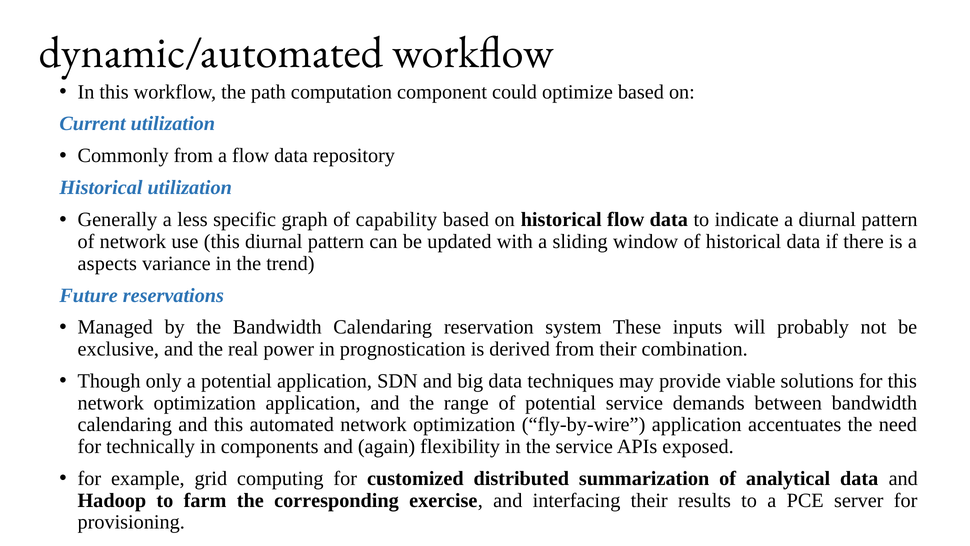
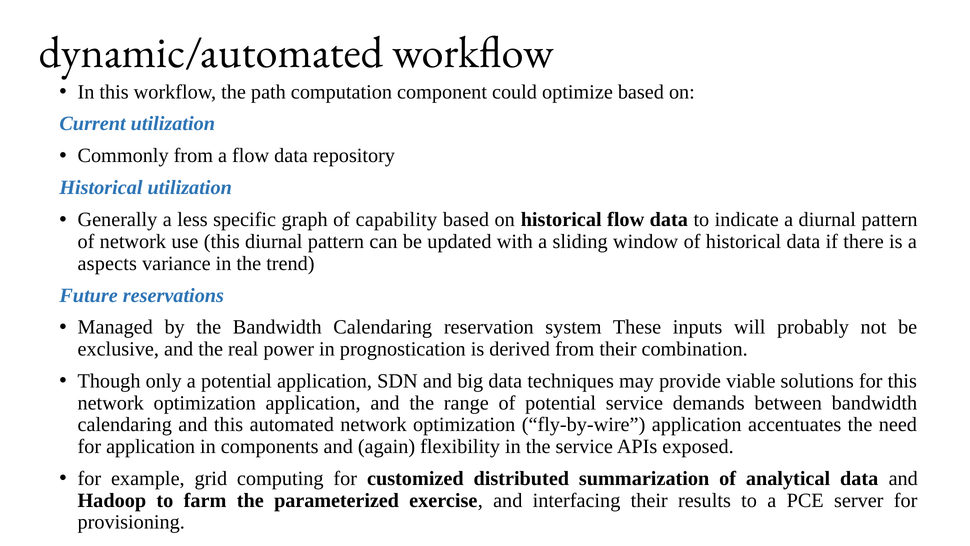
for technically: technically -> application (151, 446)
corresponding: corresponding -> parameterized (337, 500)
